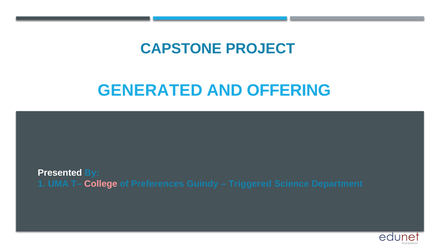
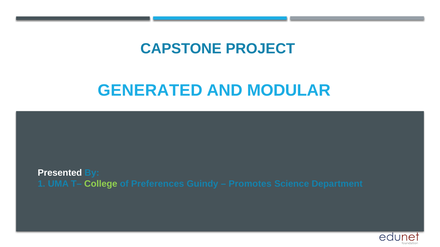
OFFERING: OFFERING -> MODULAR (289, 91)
College colour: pink -> light green (101, 184)
Triggered: Triggered -> Promotes (250, 184)
